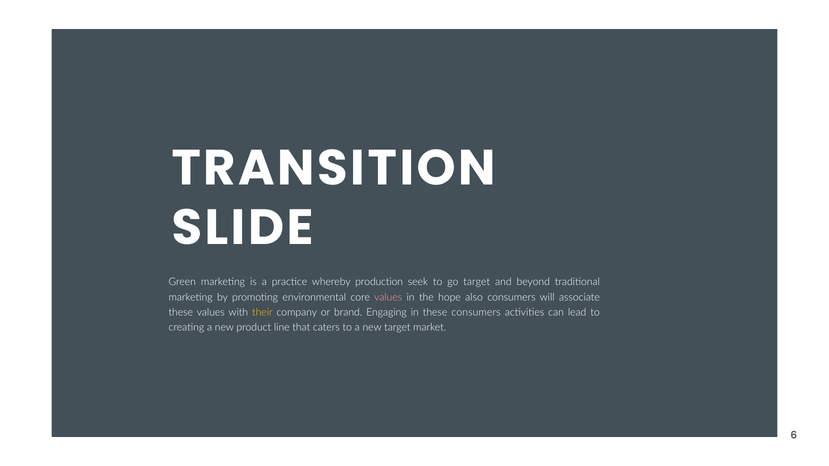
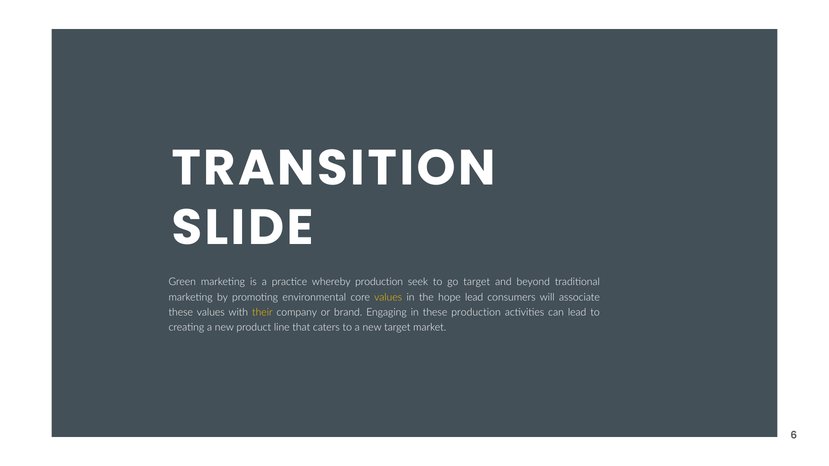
values colour: pink -> yellow (388, 297)
hope also: also -> lead (474, 297)
these consumers: consumers -> production (476, 313)
